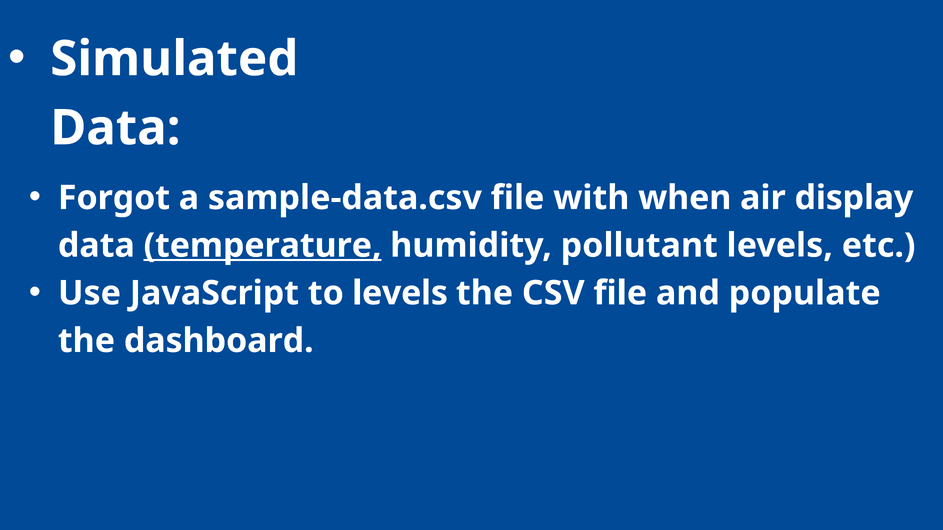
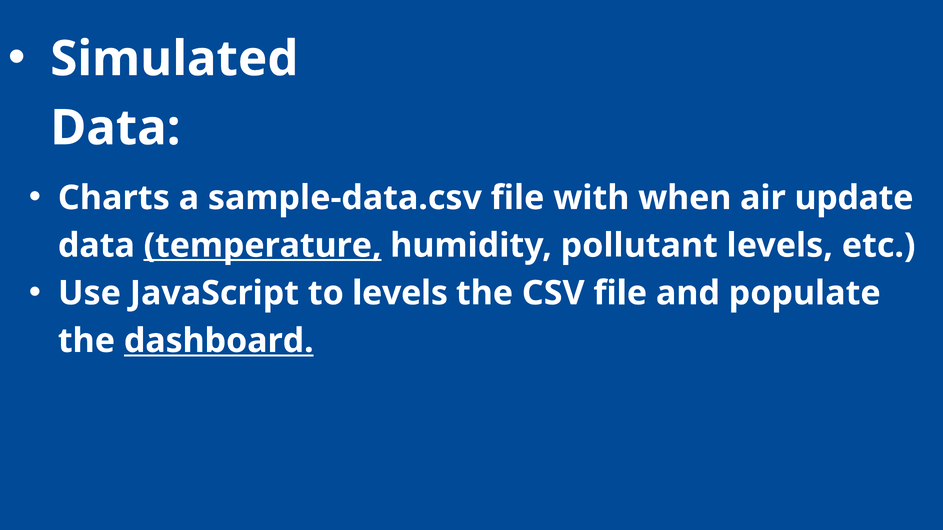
Forgot: Forgot -> Charts (114, 198)
display: display -> update (854, 198)
dashboard underline: none -> present (219, 341)
